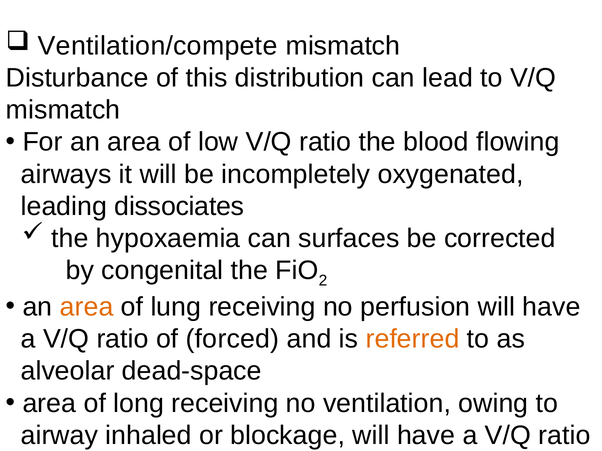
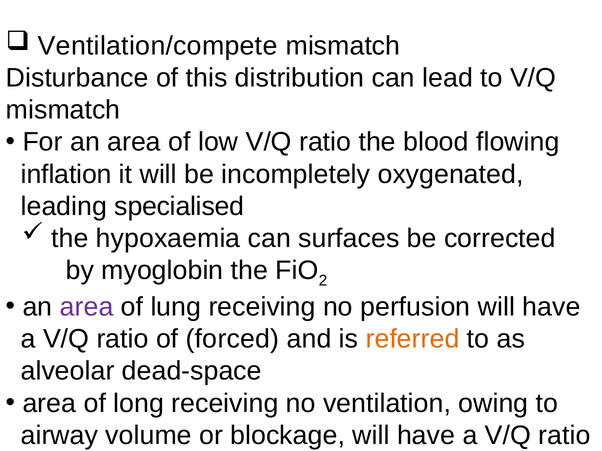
airways: airways -> inflation (66, 174)
dissociates: dissociates -> specialised (179, 207)
congenital: congenital -> myoglobin (162, 271)
area colour: orange -> purple (87, 307)
inhaled: inhaled -> volume (149, 436)
